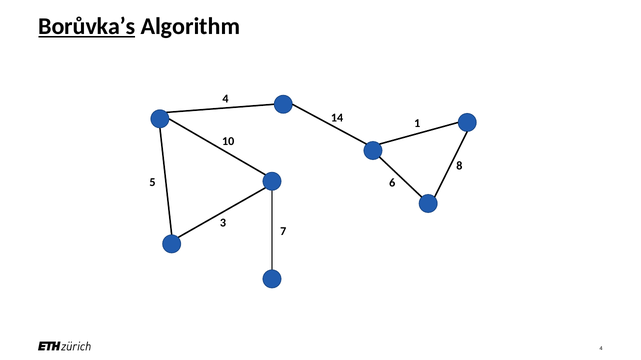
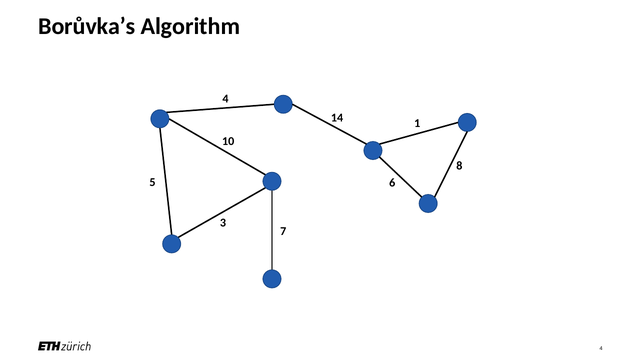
Borůvka’s underline: present -> none (87, 27)
